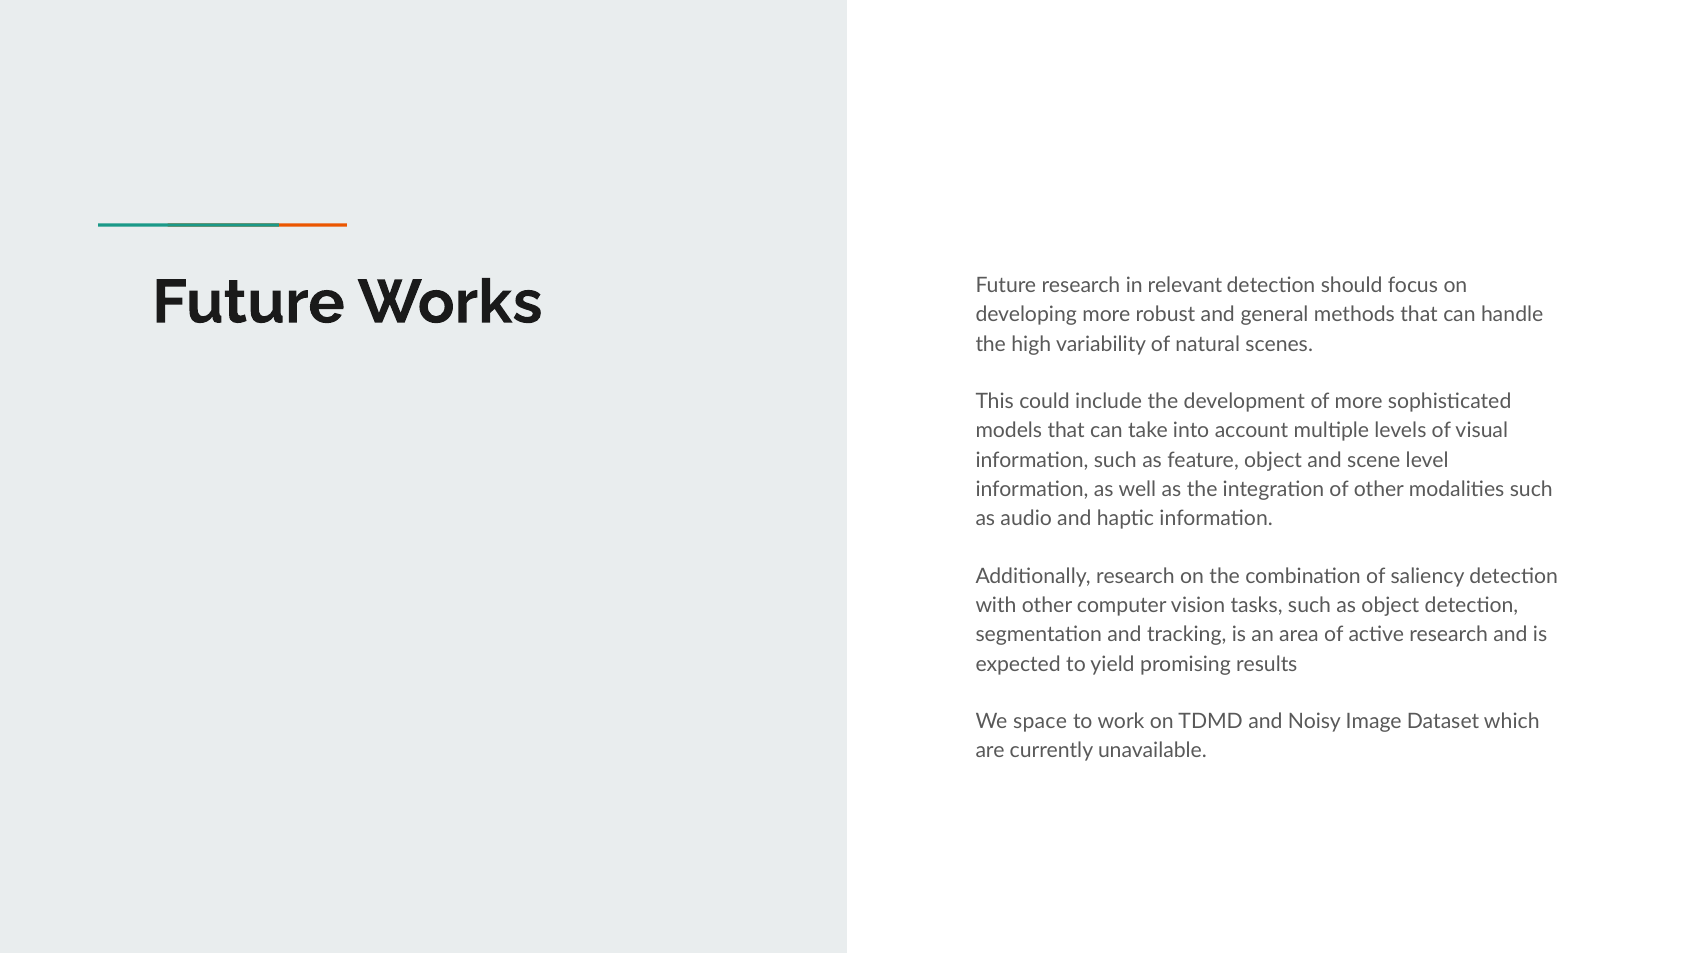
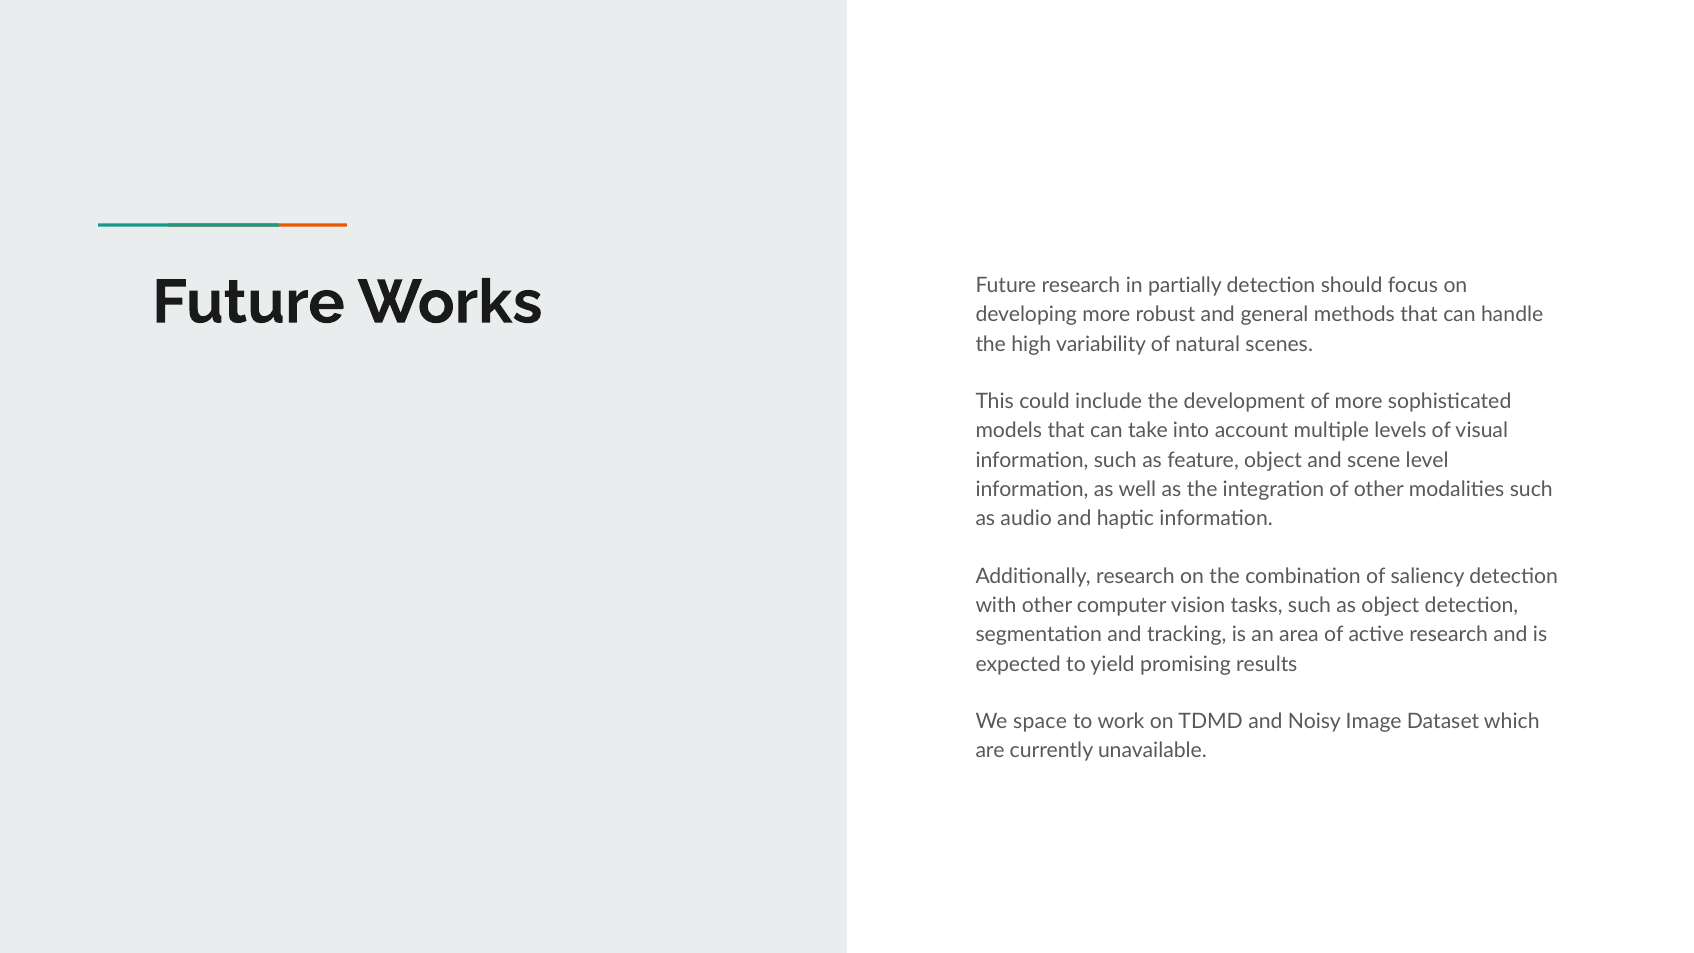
relevant: relevant -> partially (1185, 286)
